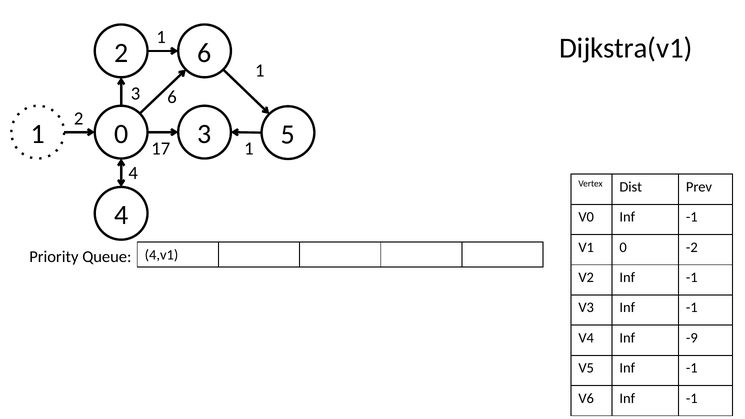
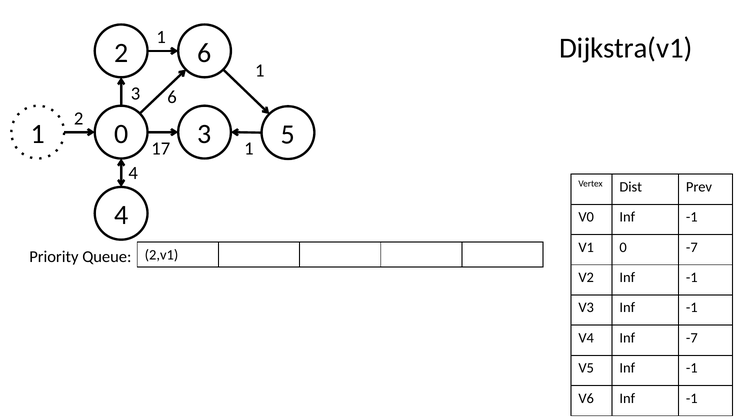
0 -2: -2 -> -7 (692, 247)
4,v1: 4,v1 -> 2,v1 (162, 255)
Inf -9: -9 -> -7 (692, 338)
